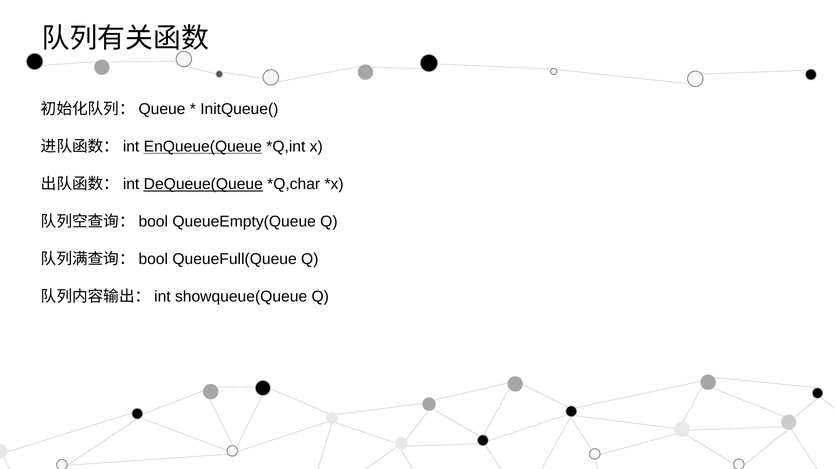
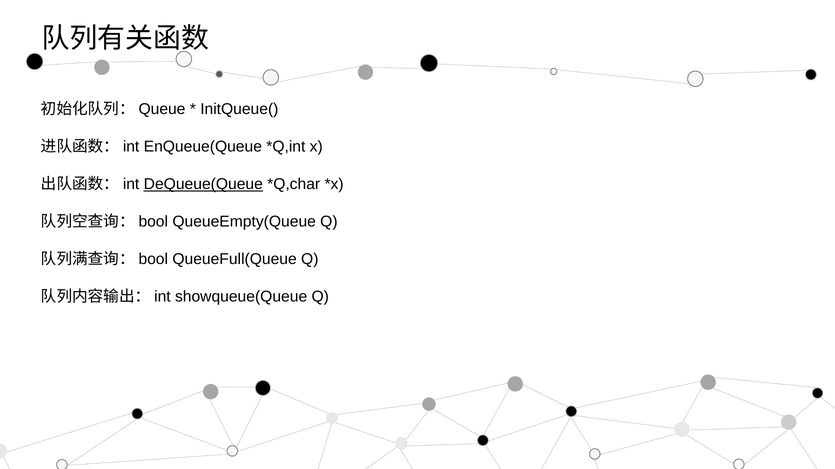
EnQueue(Queue underline: present -> none (203, 147)
